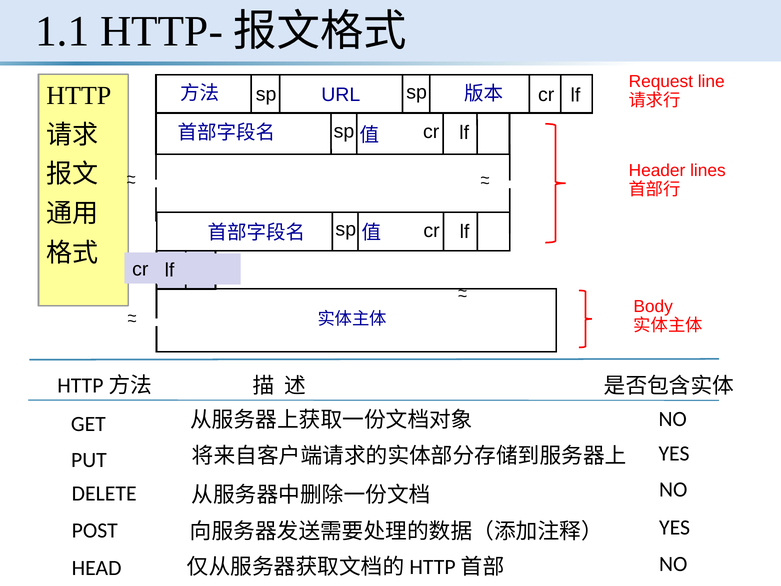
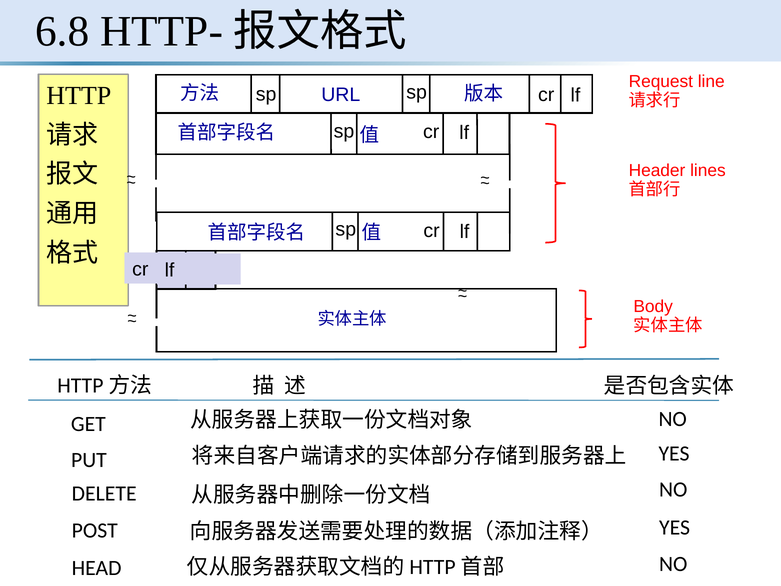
1.1: 1.1 -> 6.8 (62, 31)
